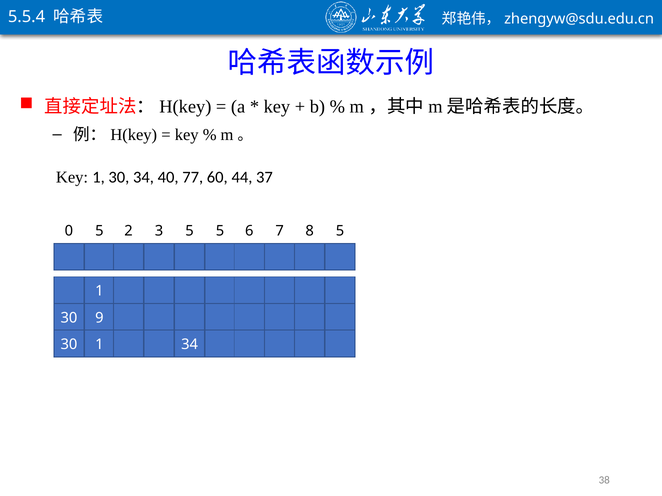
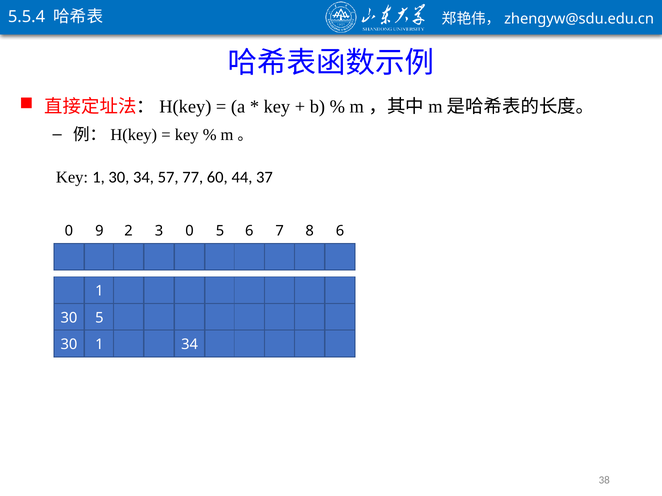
40: 40 -> 57 (168, 177)
0 5: 5 -> 9 (99, 231)
3 5: 5 -> 0 (190, 231)
8 5: 5 -> 6 (340, 231)
30 9: 9 -> 5 (99, 318)
